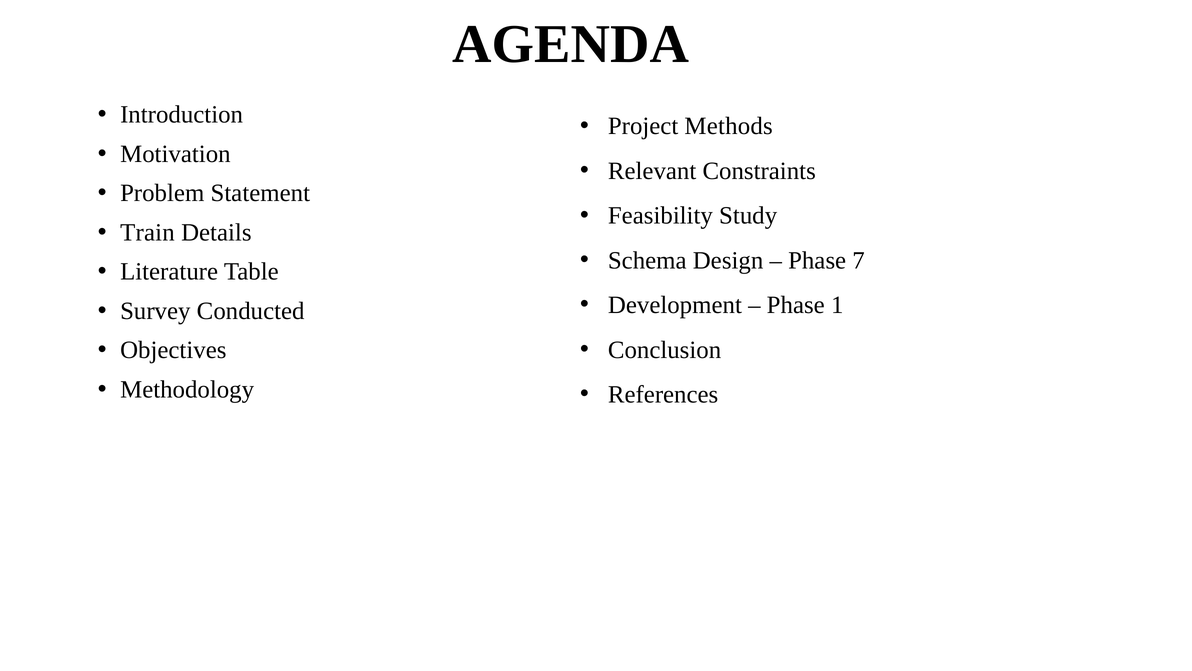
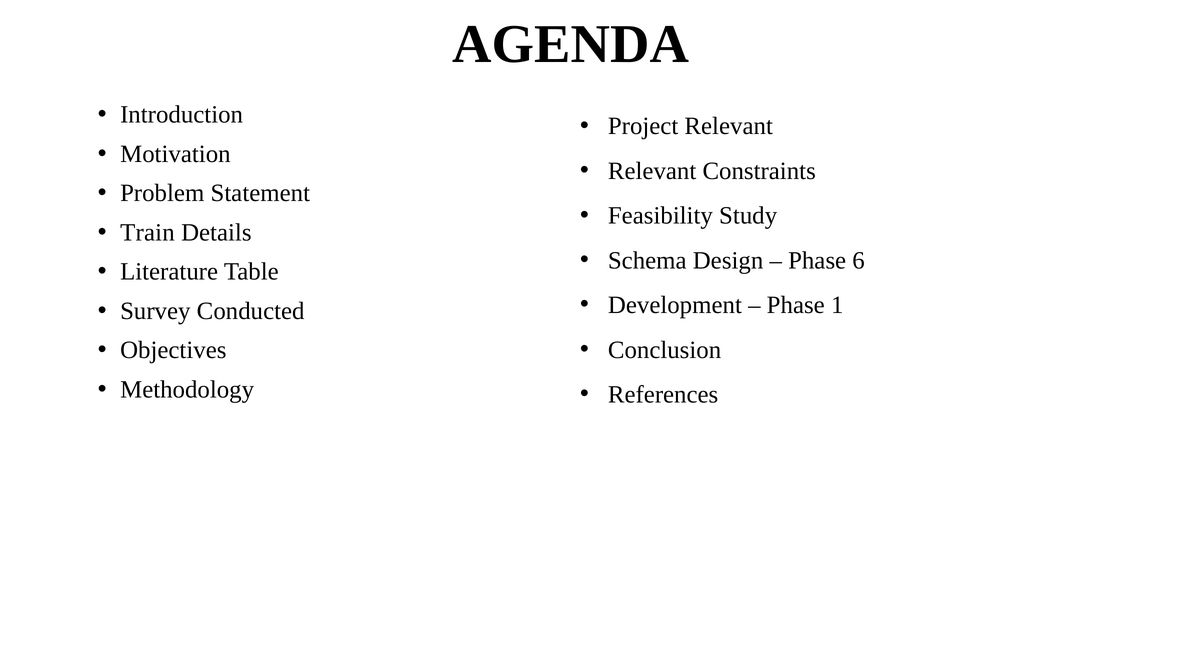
Project Methods: Methods -> Relevant (729, 126)
7: 7 -> 6 (859, 260)
